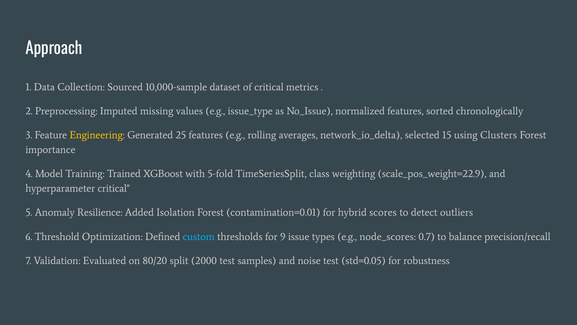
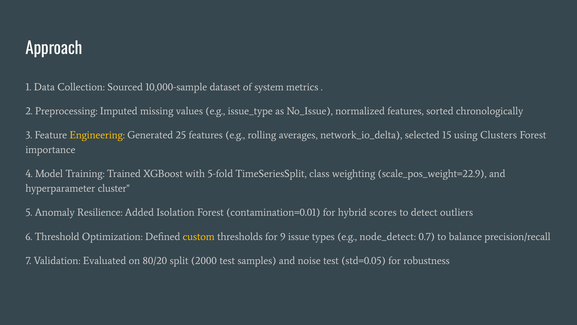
of critical: critical -> system (269, 87)
hyperparameter critical: critical -> cluster (114, 188)
custom colour: light blue -> yellow (199, 236)
node_scores: node_scores -> node_detect (388, 236)
